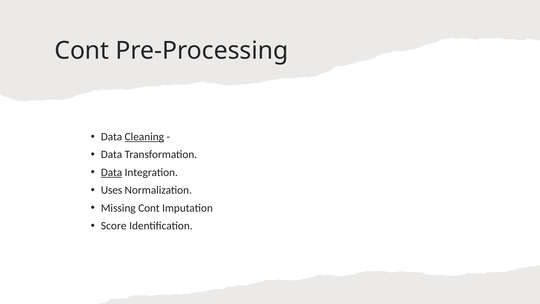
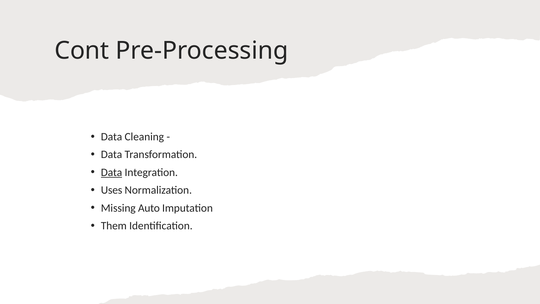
Cleaning underline: present -> none (144, 137)
Missing Cont: Cont -> Auto (149, 208)
Score: Score -> Them (114, 226)
